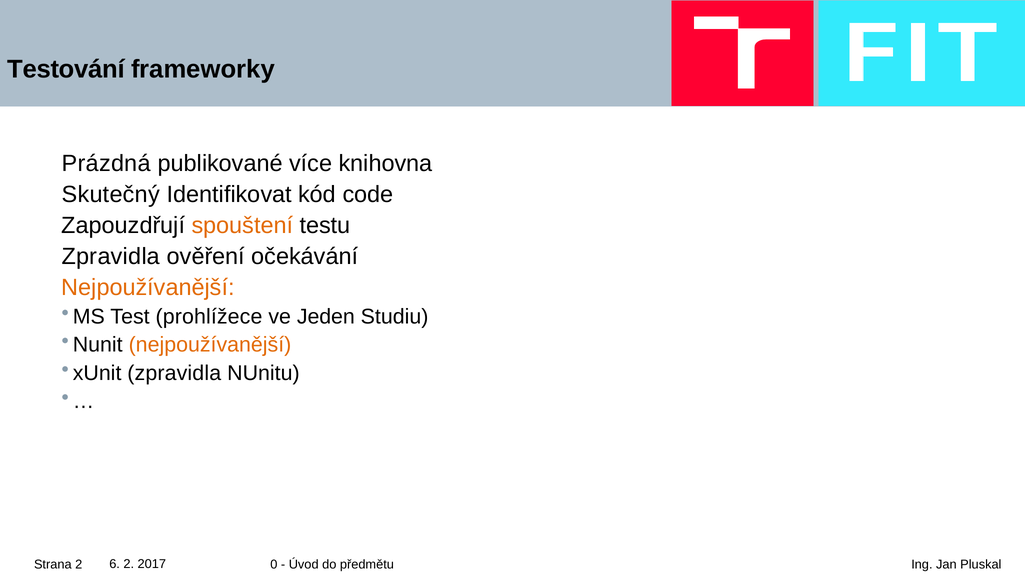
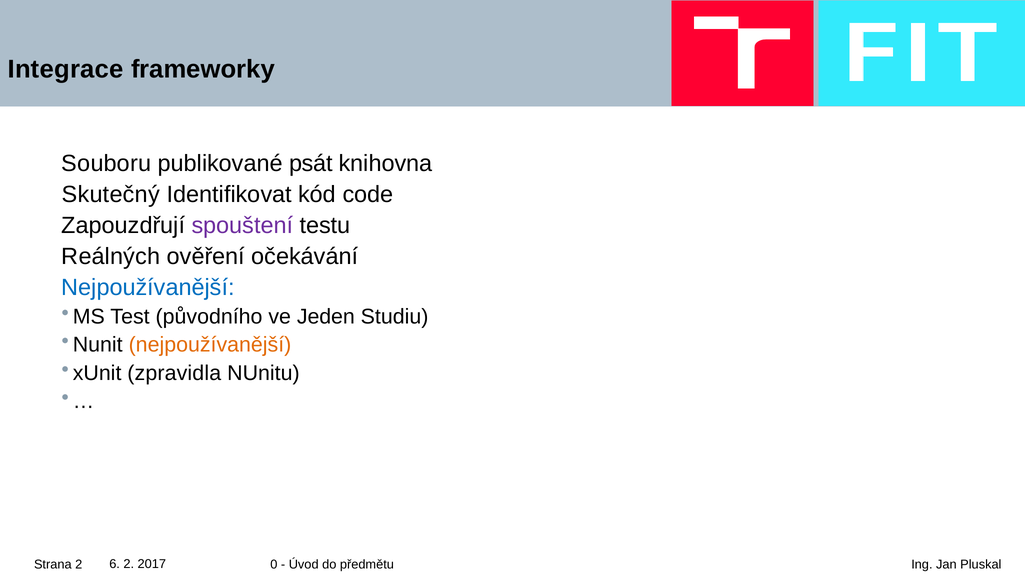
Testování: Testování -> Integrace (66, 69)
Prázdná: Prázdná -> Souboru (106, 164)
více: více -> psát (311, 164)
spouštení colour: orange -> purple (242, 226)
Zpravidla: Zpravidla -> Reálných (111, 257)
Nejpoužívanější colour: orange -> blue (148, 288)
prohlížece: prohlížece -> původního (209, 317)
